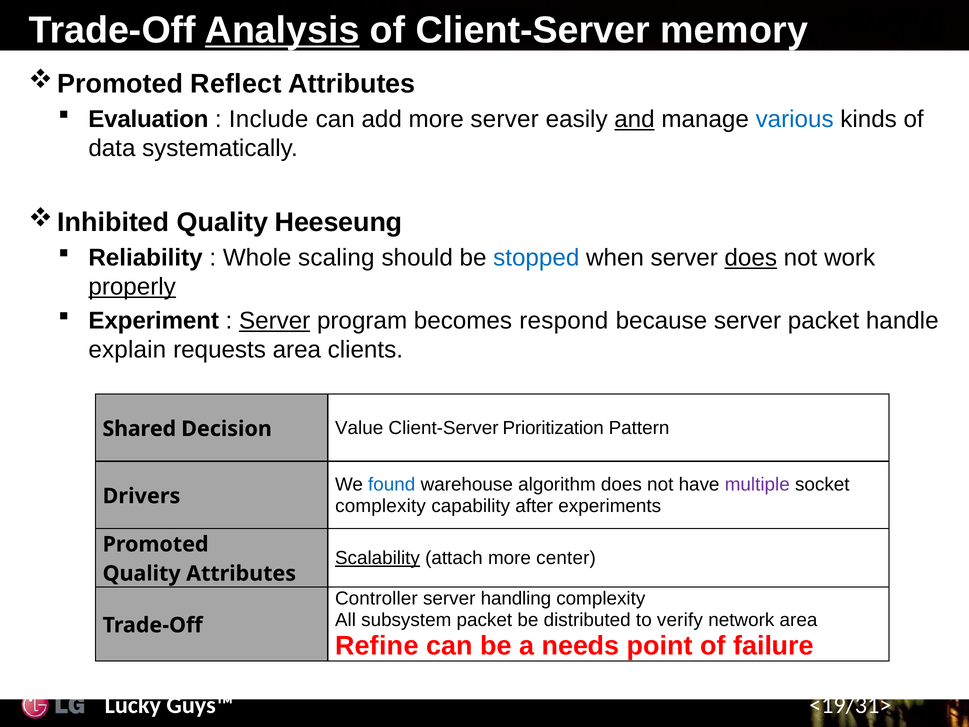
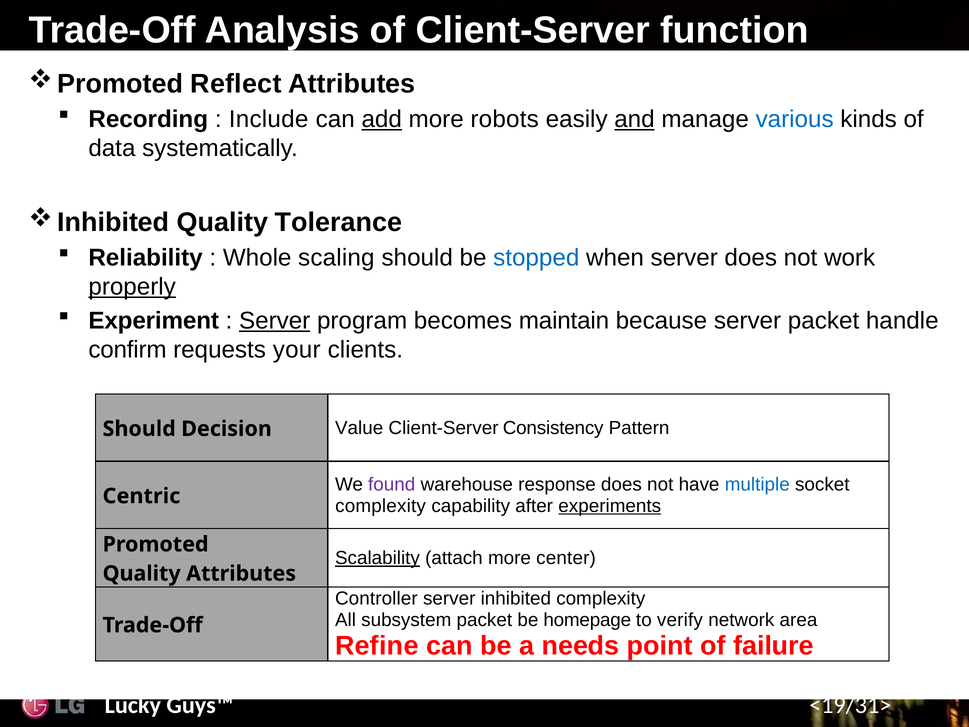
Analysis underline: present -> none (282, 30)
memory: memory -> function (734, 30)
Evaluation: Evaluation -> Recording (148, 119)
add underline: none -> present (382, 119)
more server: server -> robots (505, 119)
Heeseung: Heeseung -> Tolerance (338, 222)
does underline: present -> none (751, 258)
respond: respond -> maintain (564, 321)
explain: explain -> confirm (128, 350)
requests area: area -> your (297, 350)
Shared: Shared -> Should (139, 429)
Prioritization: Prioritization -> Consistency (553, 428)
found colour: blue -> purple (392, 484)
algorithm: algorithm -> response (557, 484)
multiple colour: purple -> blue (757, 484)
Drivers: Drivers -> Centric (141, 496)
experiments underline: none -> present (610, 506)
handling: handling -> inhibited (516, 599)
distributed: distributed -> homepage (587, 620)
